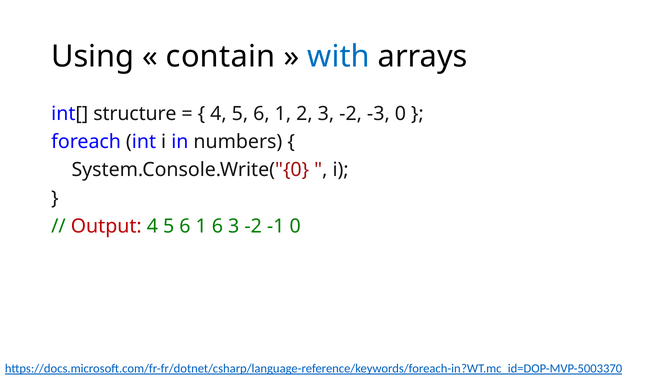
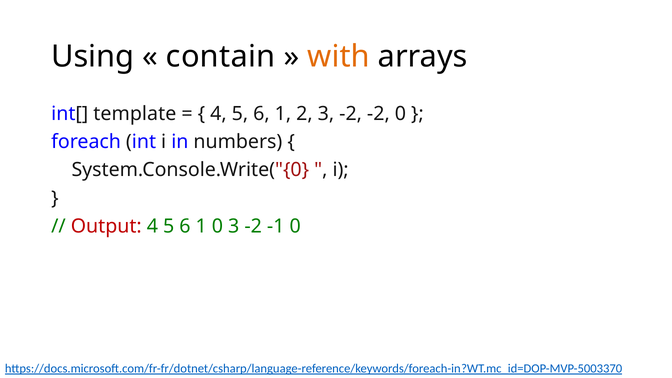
with colour: blue -> orange (339, 56)
structure: structure -> template (135, 114)
-2 -3: -3 -> -2 (378, 114)
1 6: 6 -> 0 (217, 226)
